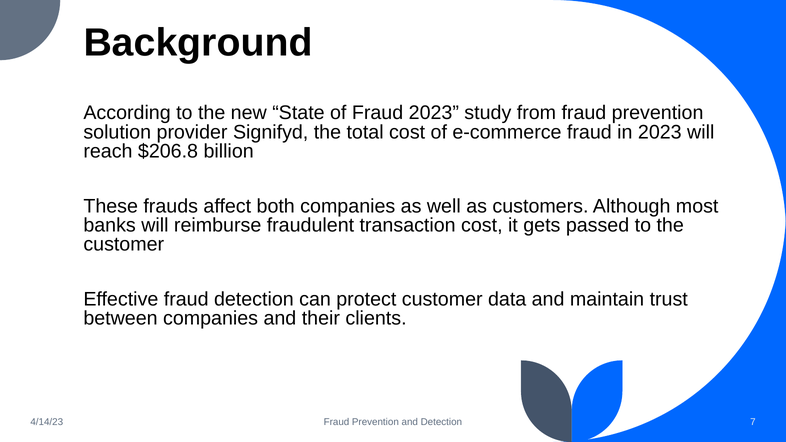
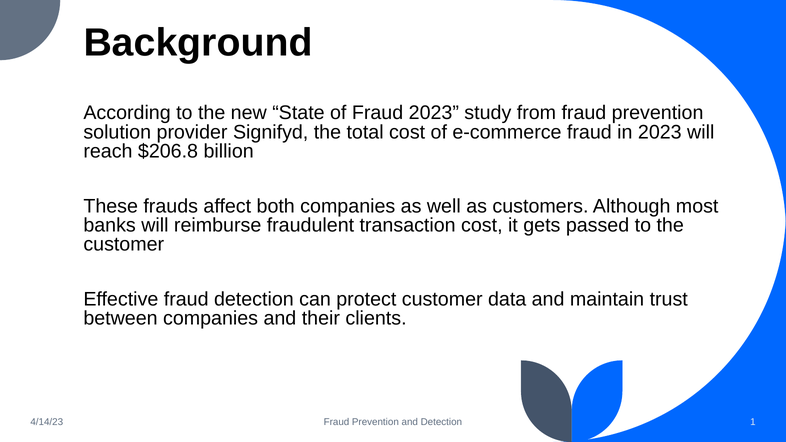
7: 7 -> 1 (753, 422)
